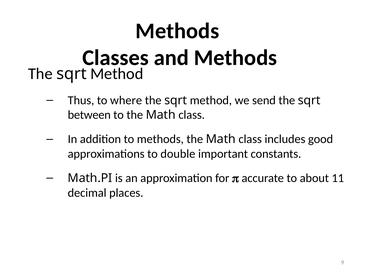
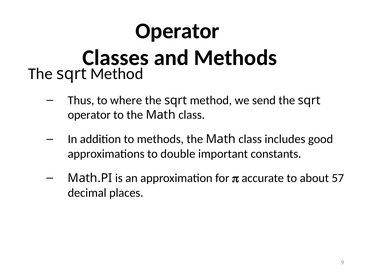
Methods: Methods -> Operator (177, 31)
between: between -> operator (89, 115)
11: 11 -> 57 (338, 178)
